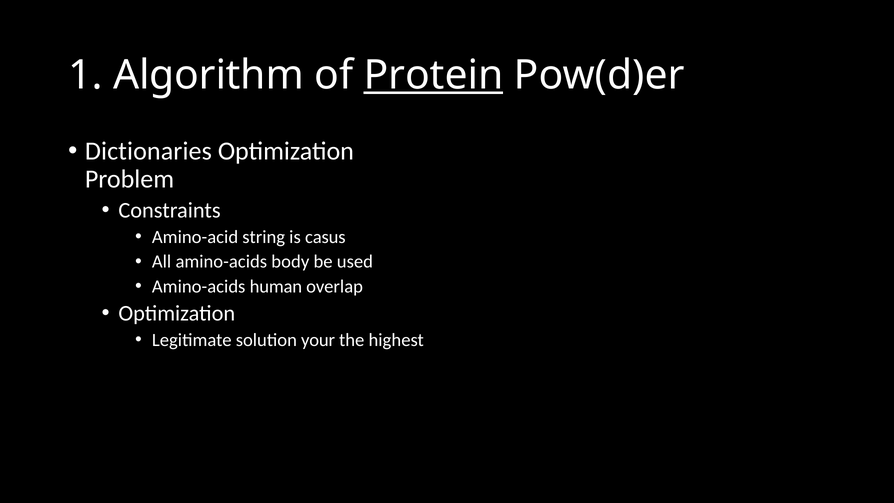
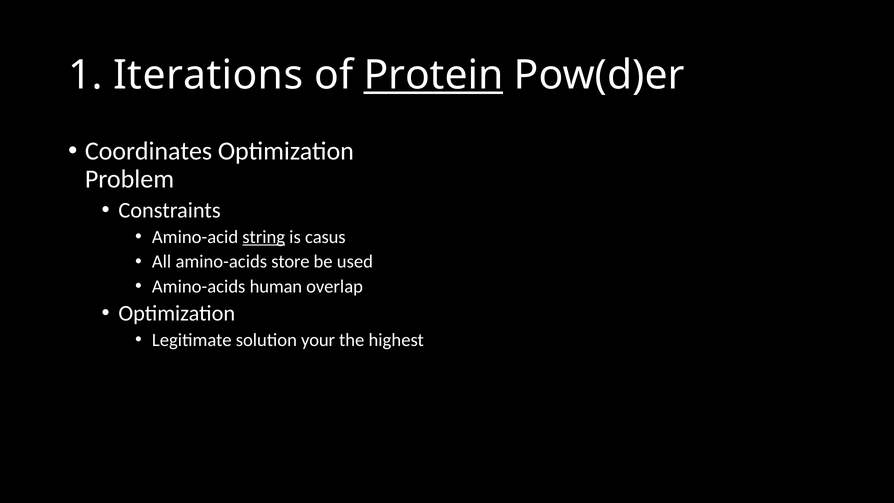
Algorithm: Algorithm -> Iterations (208, 75)
Dictionaries: Dictionaries -> Coordinates (149, 151)
string underline: none -> present (264, 237)
body: body -> store (290, 262)
